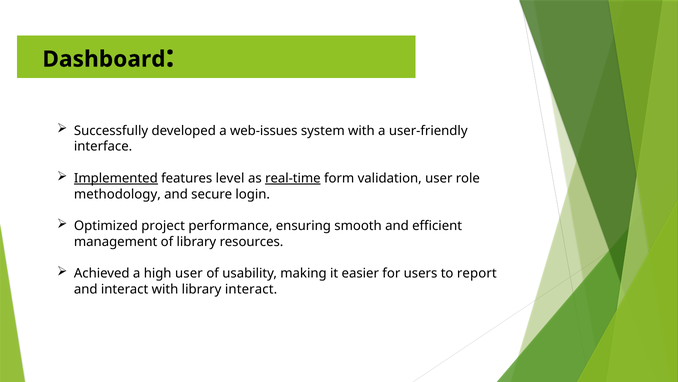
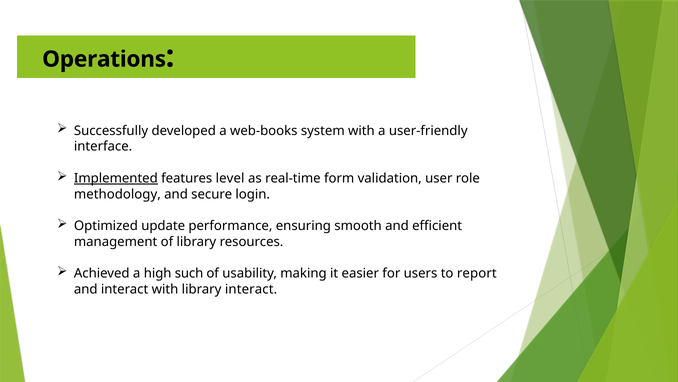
Dashboard: Dashboard -> Operations (104, 59)
web-issues: web-issues -> web-books (264, 131)
real-time underline: present -> none (293, 178)
project: project -> update (163, 226)
high user: user -> such (189, 273)
